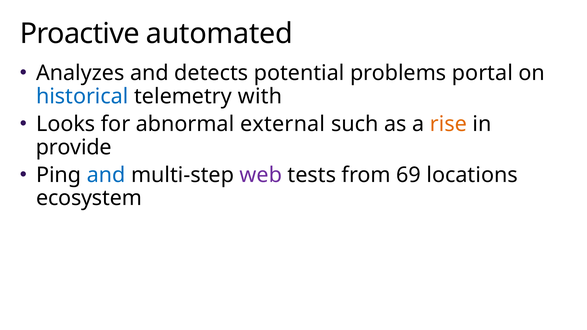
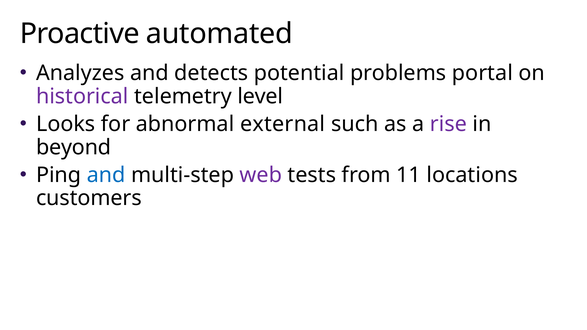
historical colour: blue -> purple (82, 96)
with: with -> level (260, 96)
rise colour: orange -> purple (448, 124)
provide: provide -> beyond (74, 147)
69: 69 -> 11 (409, 175)
ecosystem: ecosystem -> customers (89, 198)
